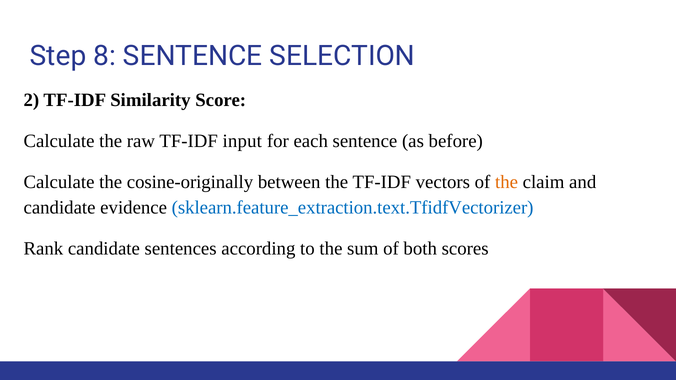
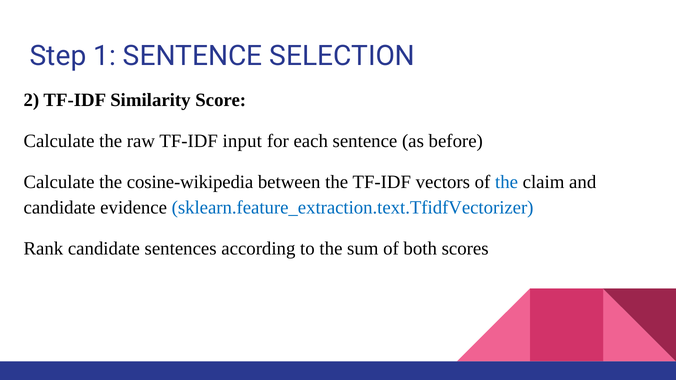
8: 8 -> 1 (105, 56)
cosine-originally: cosine-originally -> cosine-wikipedia (190, 182)
the colour: orange -> blue (507, 182)
